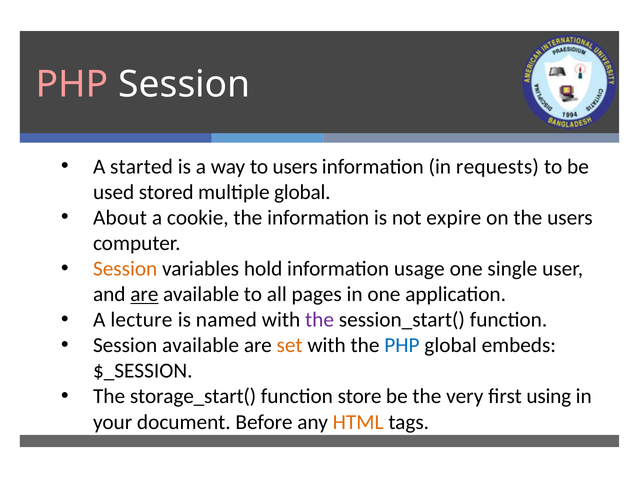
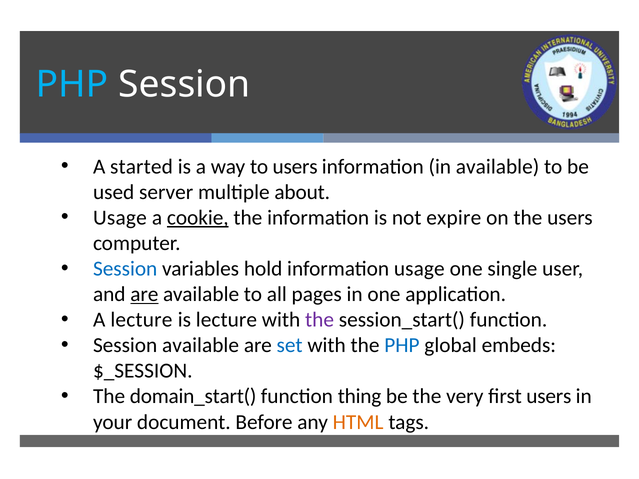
PHP colour: pink -> light blue (72, 84)
in requests: requests -> available (498, 167)
stored: stored -> server (166, 192)
multiple global: global -> about (302, 192)
About: About -> Usage (120, 218)
cookie underline: none -> present (198, 218)
Session colour: orange -> blue (125, 269)
is named: named -> lecture (226, 320)
set colour: orange -> blue (290, 346)
storage_start(: storage_start( -> domain_start( (193, 397)
store: store -> thing (360, 397)
first using: using -> users (549, 397)
